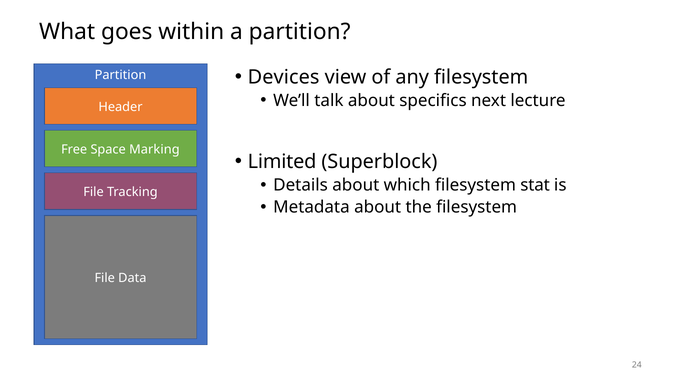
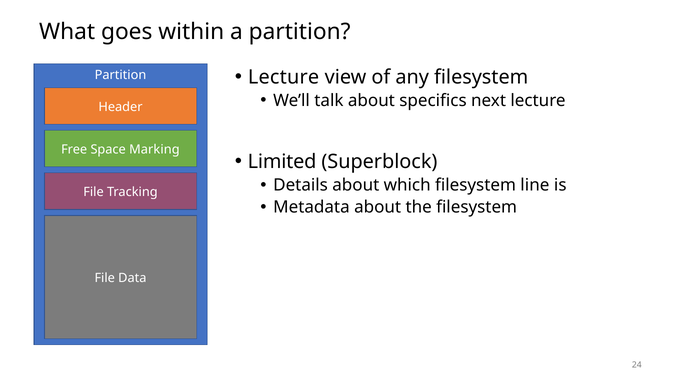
Devices: Devices -> Lecture (284, 77)
stat: stat -> line (535, 185)
